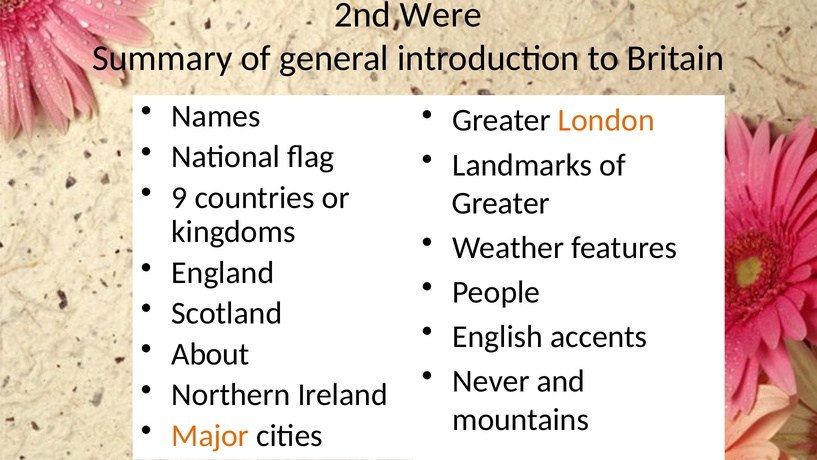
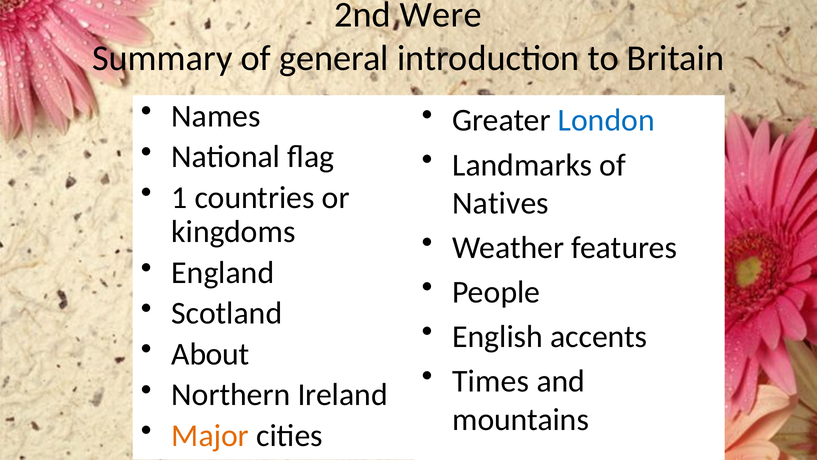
London colour: orange -> blue (606, 120)
9: 9 -> 1 (179, 197)
Greater: Greater -> Natives (501, 203)
Never: Never -> Times (491, 381)
